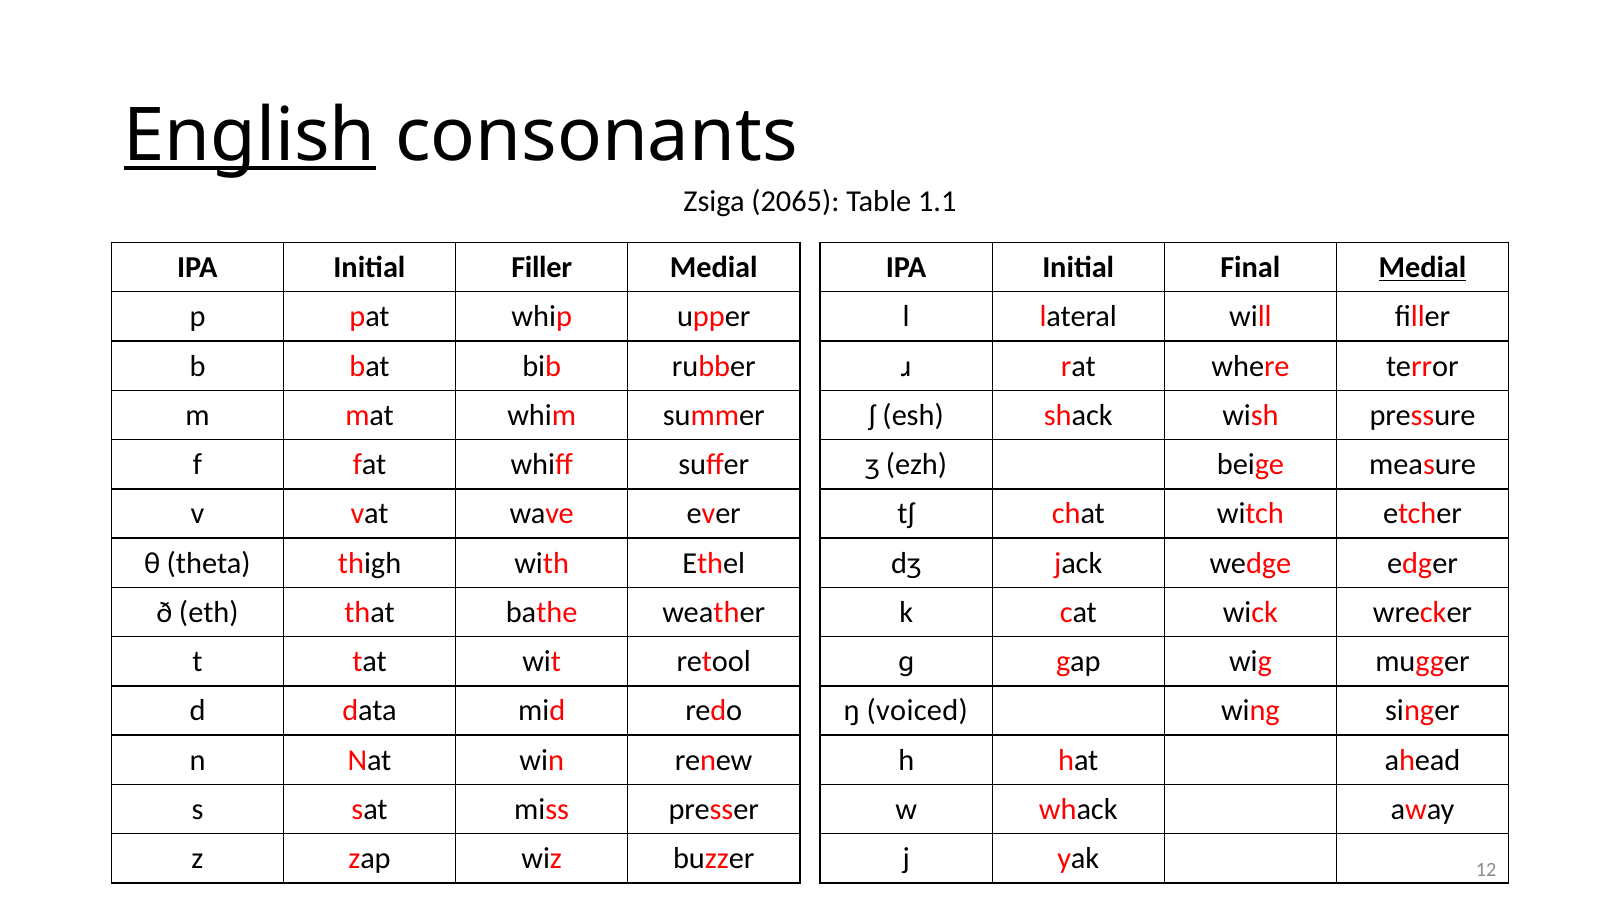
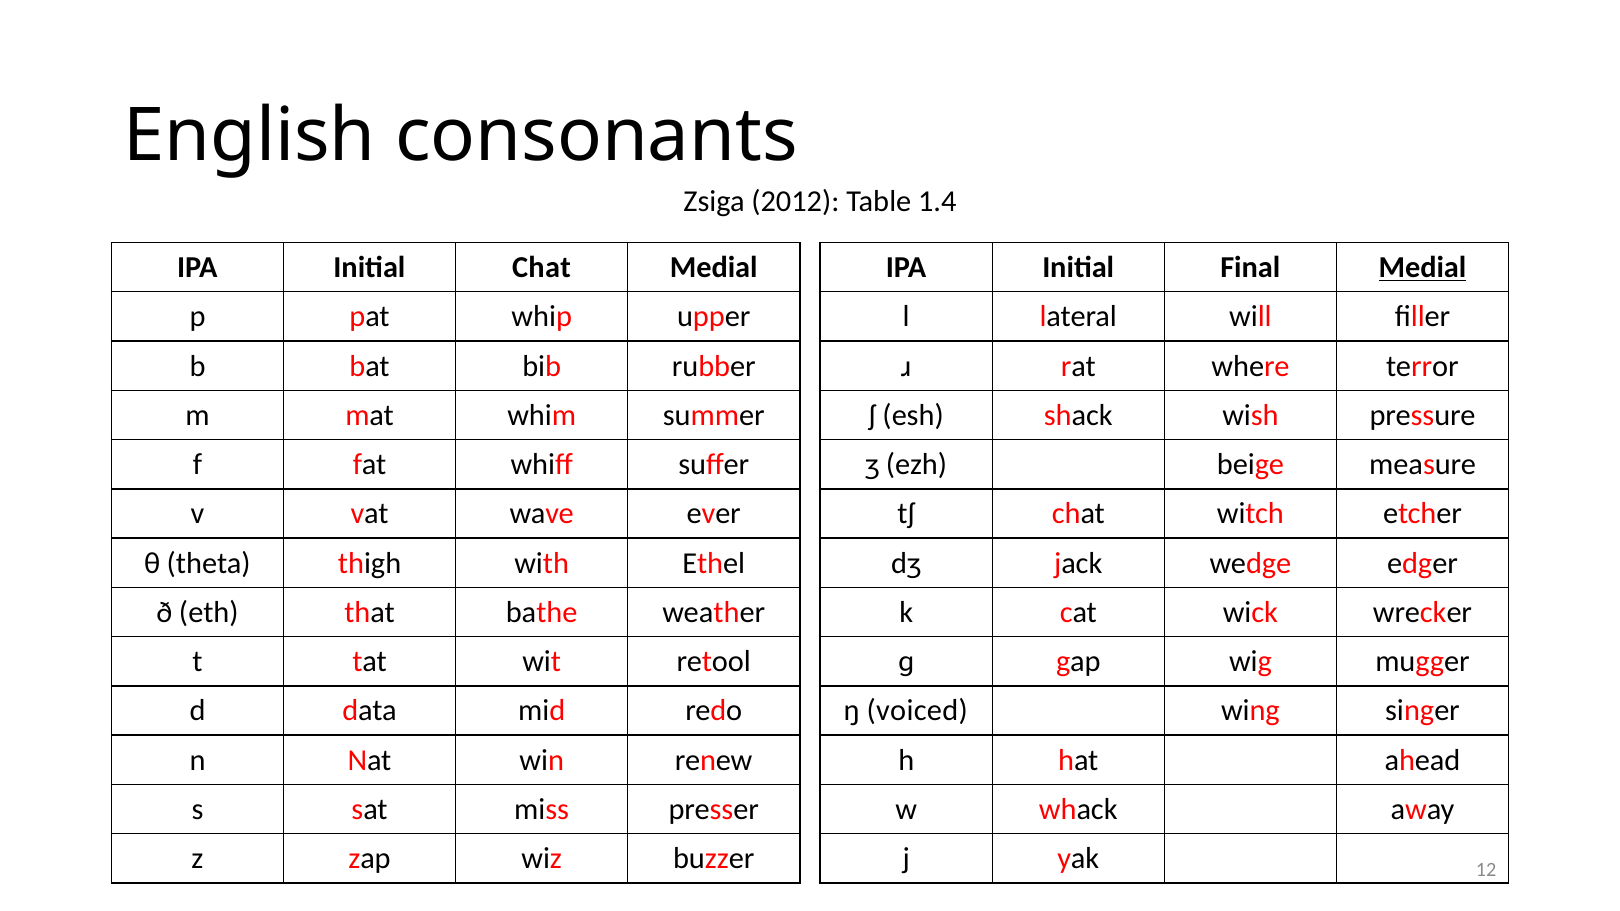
English underline: present -> none (250, 136)
2065: 2065 -> 2012 (795, 202)
1.1: 1.1 -> 1.4 (937, 202)
Initial Filler: Filler -> Chat (541, 268)
